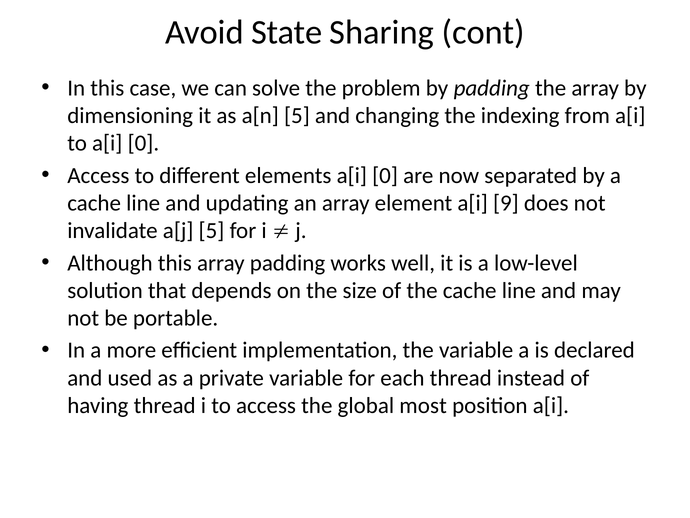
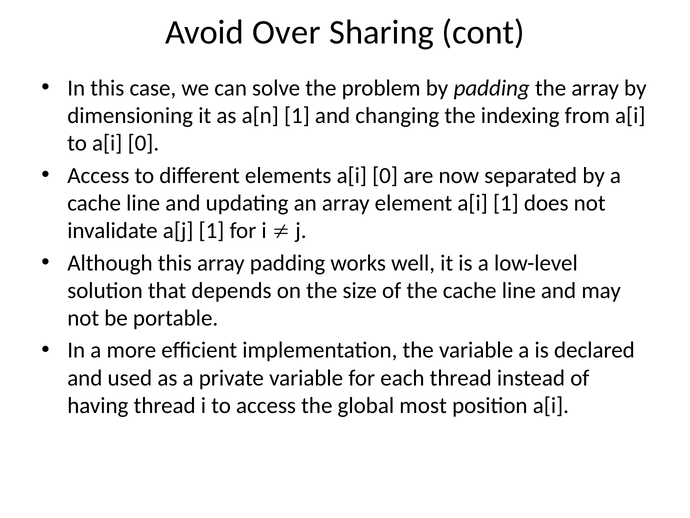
State: State -> Over (286, 32)
a[n 5: 5 -> 1 (297, 115)
a[i 9: 9 -> 1 (506, 203)
a[j 5: 5 -> 1 (211, 230)
